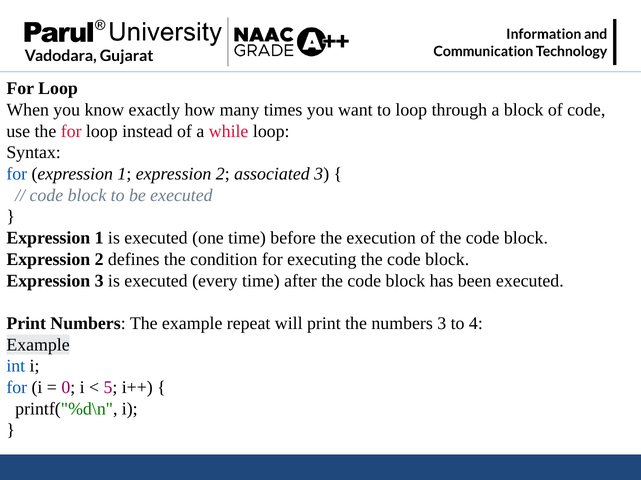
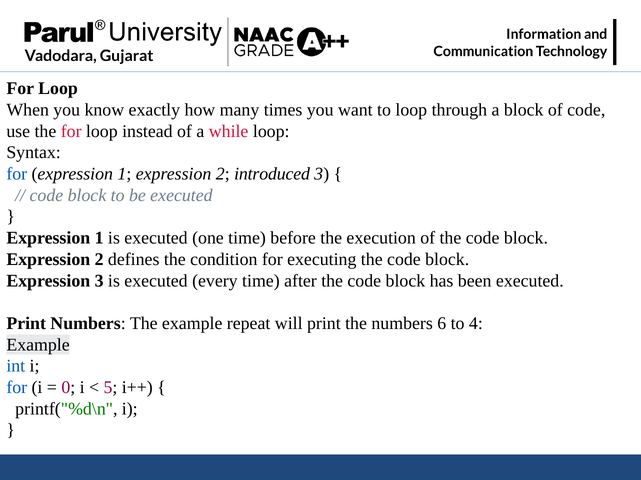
associated: associated -> introduced (272, 174)
numbers 3: 3 -> 6 (442, 324)
